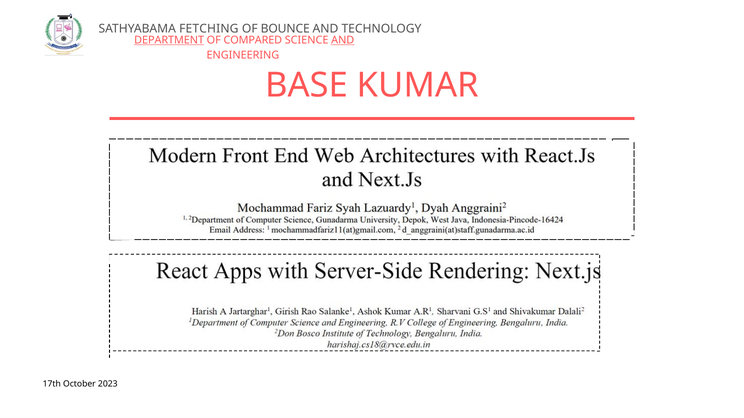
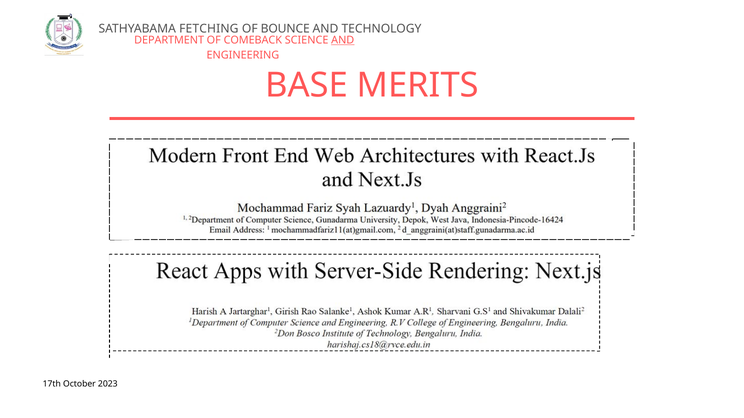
DEPARTMENT underline: present -> none (169, 40)
COMPARED: COMPARED -> COMEBACK (253, 40)
KUMAR: KUMAR -> MERITS (418, 85)
